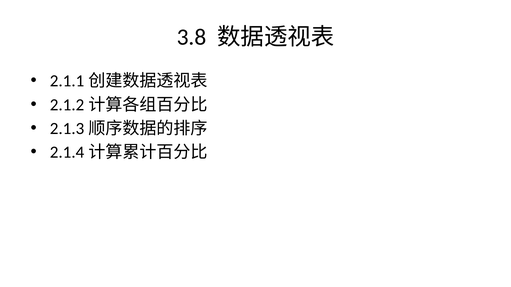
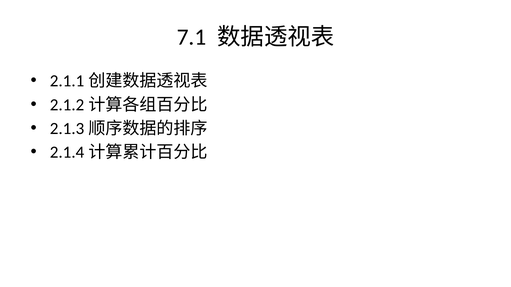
3.8: 3.8 -> 7.1 (191, 37)
